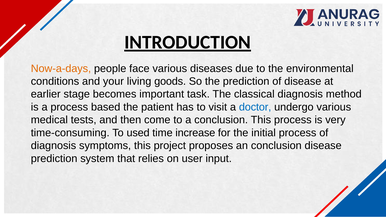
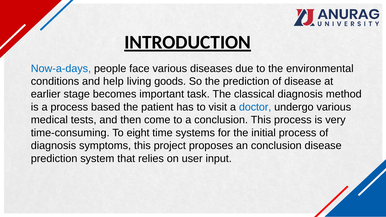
Now-a-days colour: orange -> blue (61, 69)
your: your -> help (113, 81)
used: used -> eight (138, 133)
increase: increase -> systems (195, 133)
